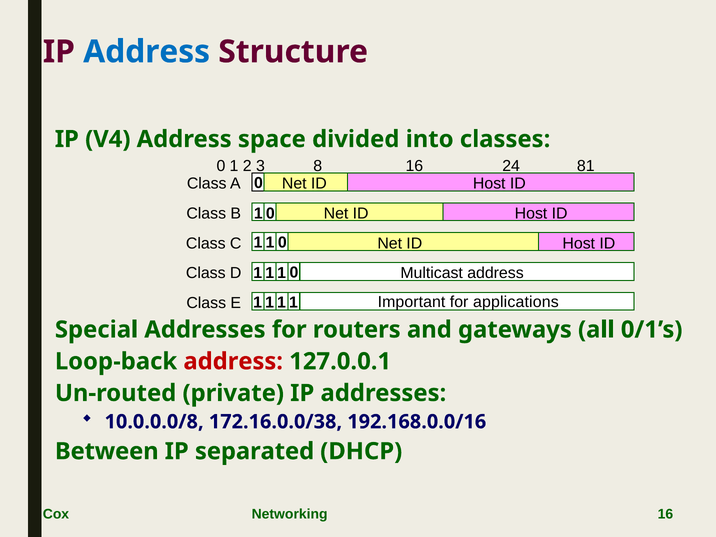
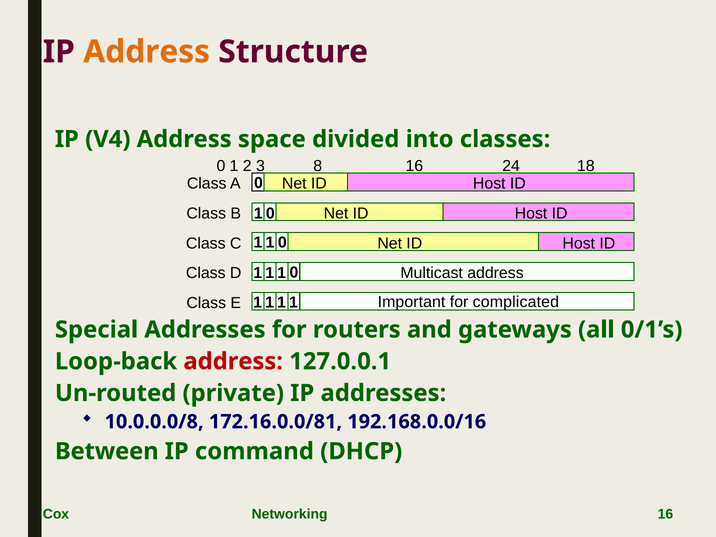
Address colour: blue -> orange (147, 52)
81: 81 -> 18 (586, 166)
applications: applications -> complicated (516, 302)
172.16.0.0/38: 172.16.0.0/38 -> 172.16.0.0/81 (275, 422)
separated: separated -> command (254, 451)
